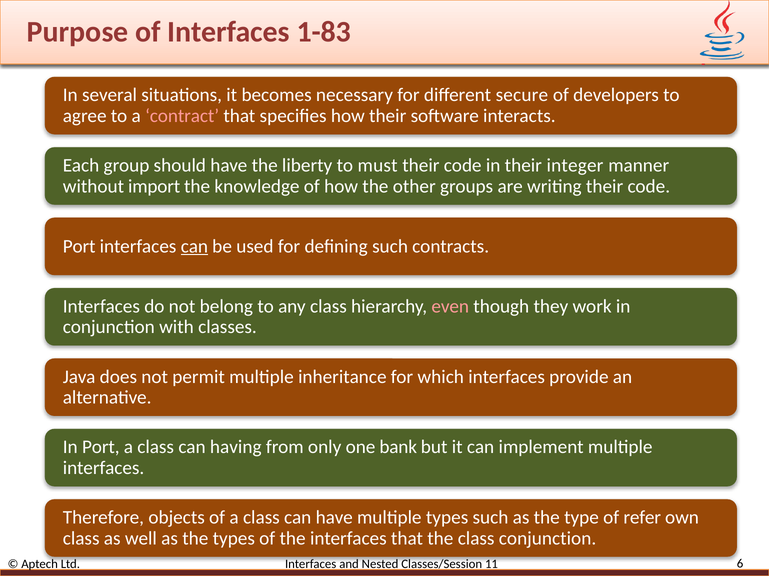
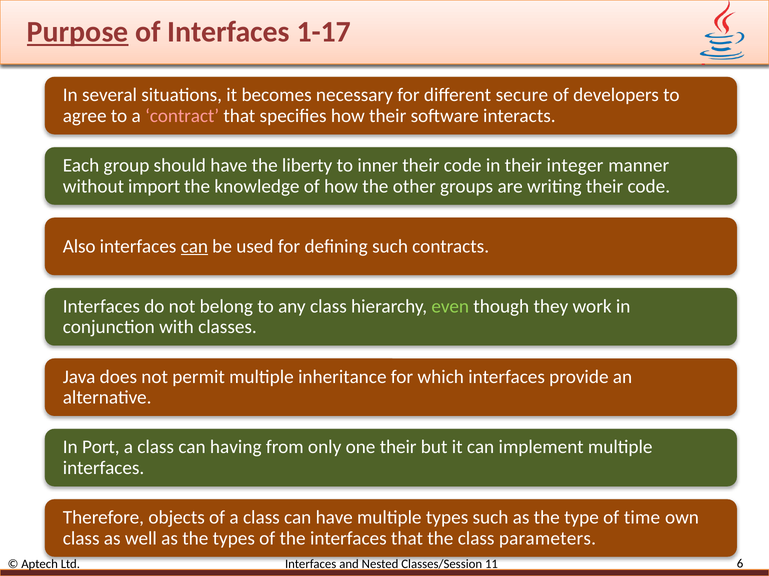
Purpose underline: none -> present (78, 32)
1-83: 1-83 -> 1-17 (324, 32)
must: must -> inner (378, 166)
Port: Port -> Also (79, 247)
even colour: pink -> light green (450, 307)
one bank: bank -> their (398, 448)
refer: refer -> time (642, 518)
class conjunction: conjunction -> parameters (547, 539)
